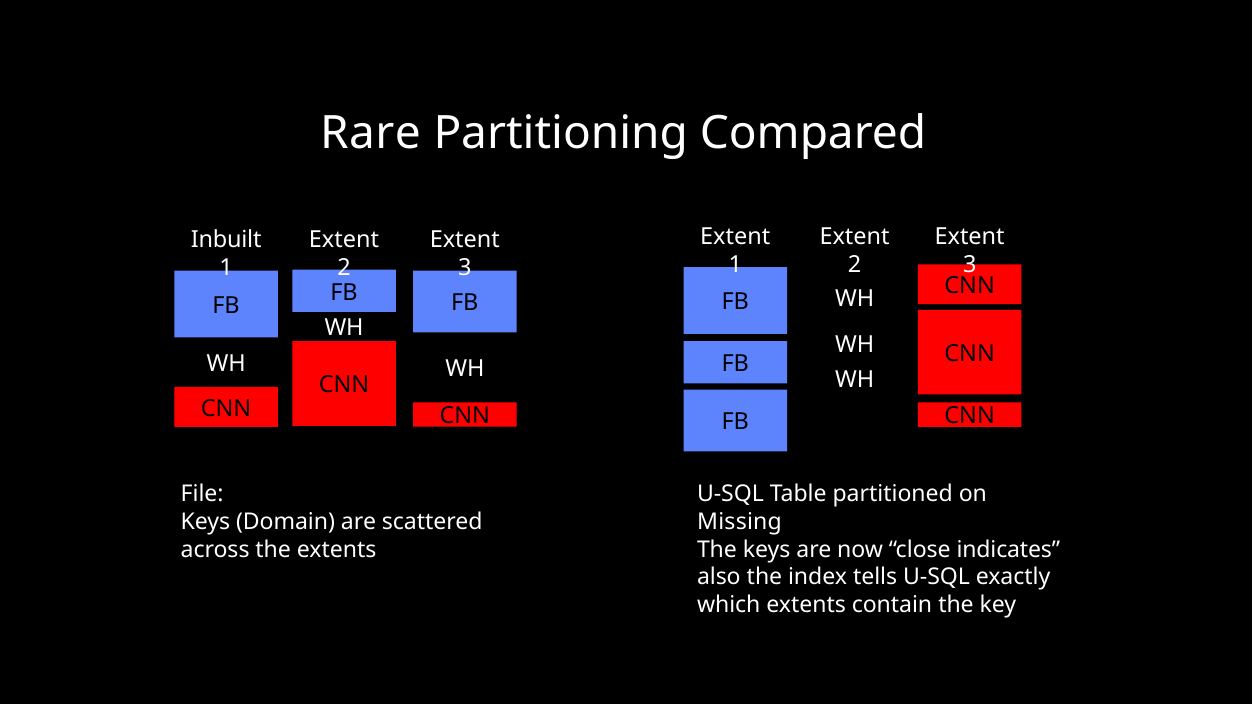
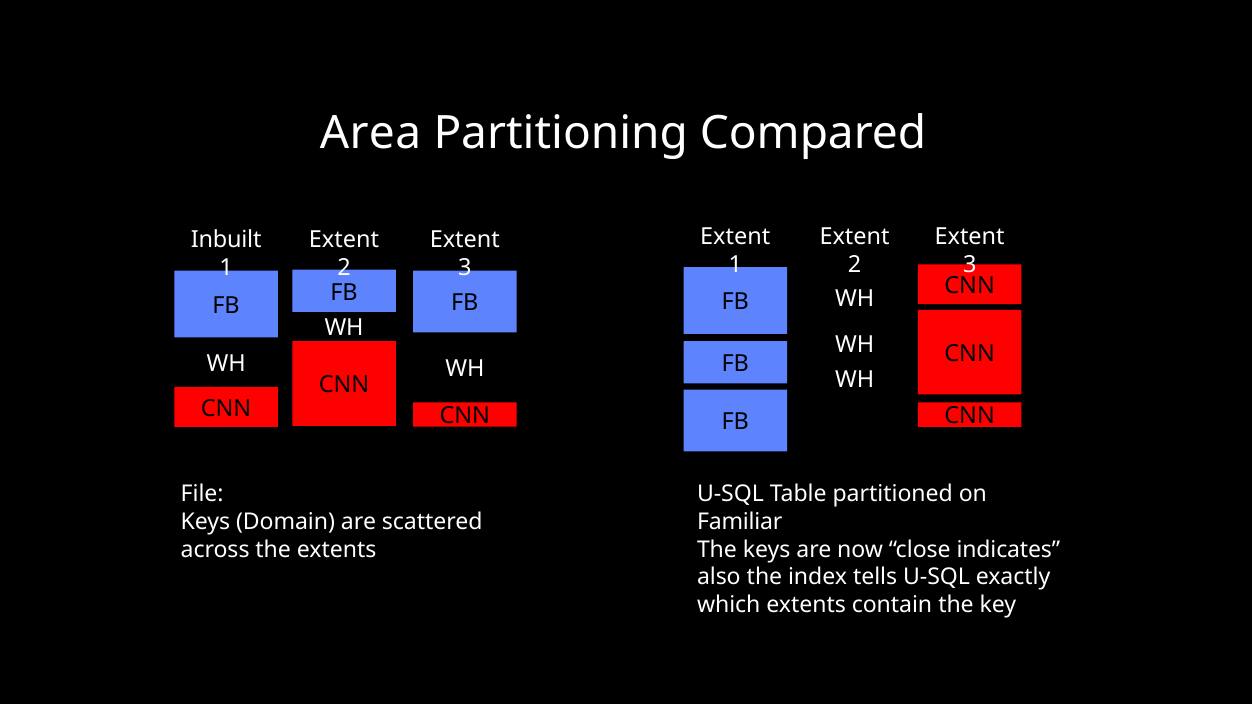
Rare: Rare -> Area (370, 134)
Missing: Missing -> Familiar (740, 522)
